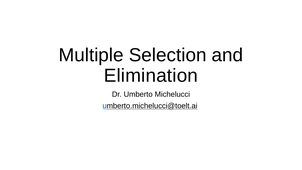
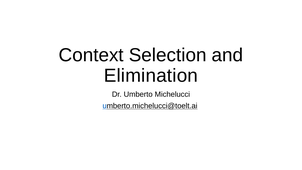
Multiple: Multiple -> Context (91, 55)
